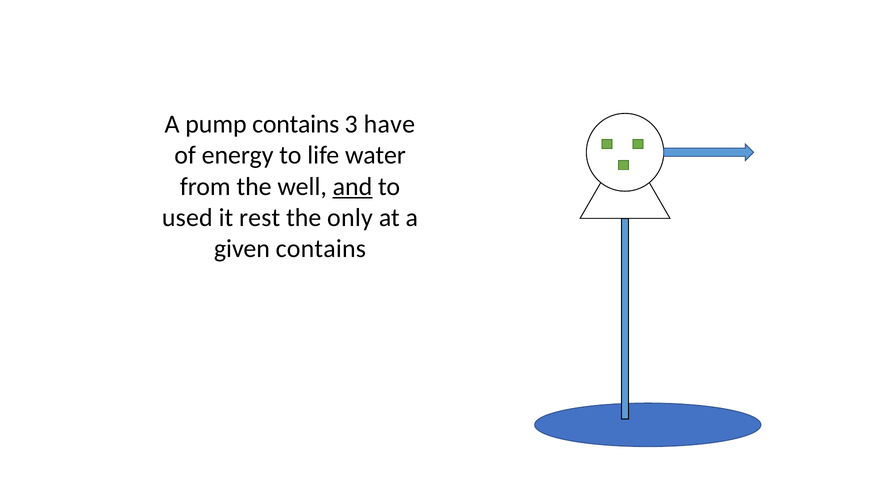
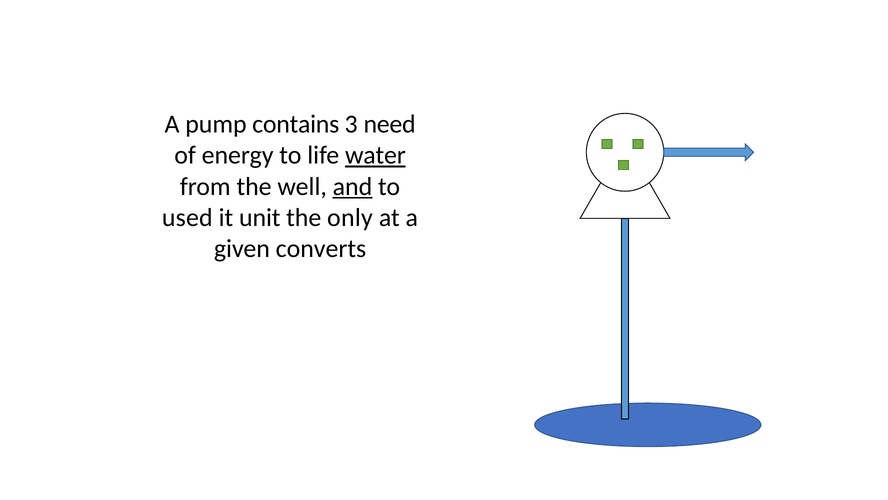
have: have -> need (390, 124)
water underline: none -> present (375, 155)
rest: rest -> unit (260, 217)
given contains: contains -> converts (321, 248)
